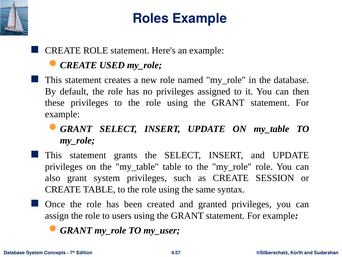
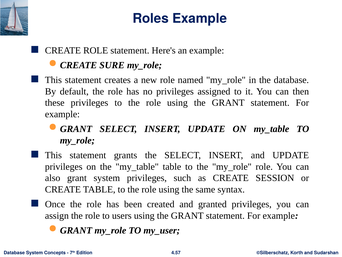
USED: USED -> SURE (112, 65)
